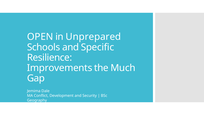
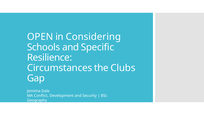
Unprepared: Unprepared -> Considering (93, 37)
Improvements: Improvements -> Circumstances (60, 68)
Much: Much -> Clubs (123, 68)
